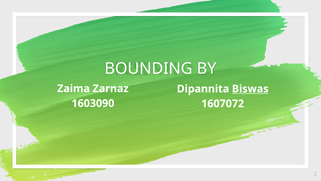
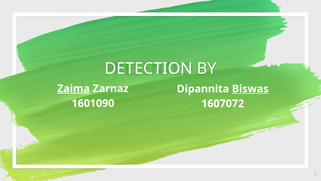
BOUNDING: BOUNDING -> DETECTION (149, 68)
Zaima underline: none -> present (74, 88)
1603090: 1603090 -> 1601090 (93, 103)
